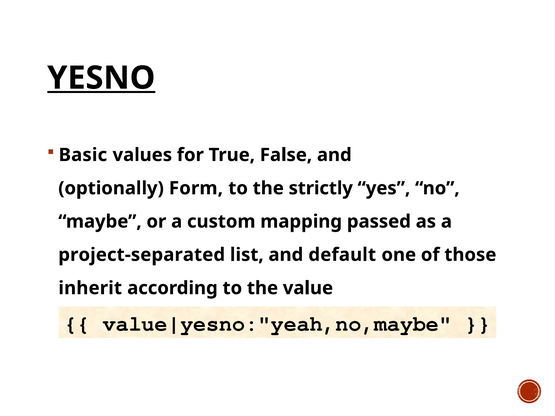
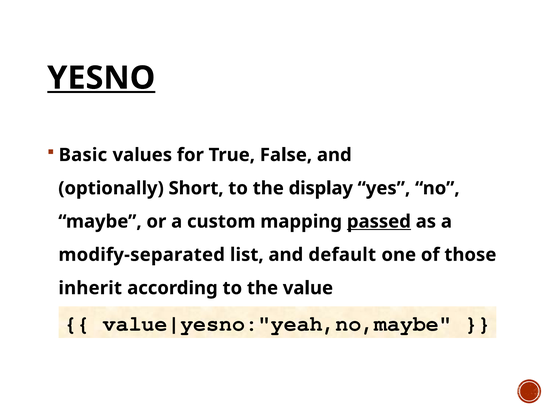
Form: Form -> Short (196, 188)
strictly: strictly -> display (321, 188)
passed underline: none -> present (379, 222)
project-separated: project-separated -> modify-separated (142, 255)
